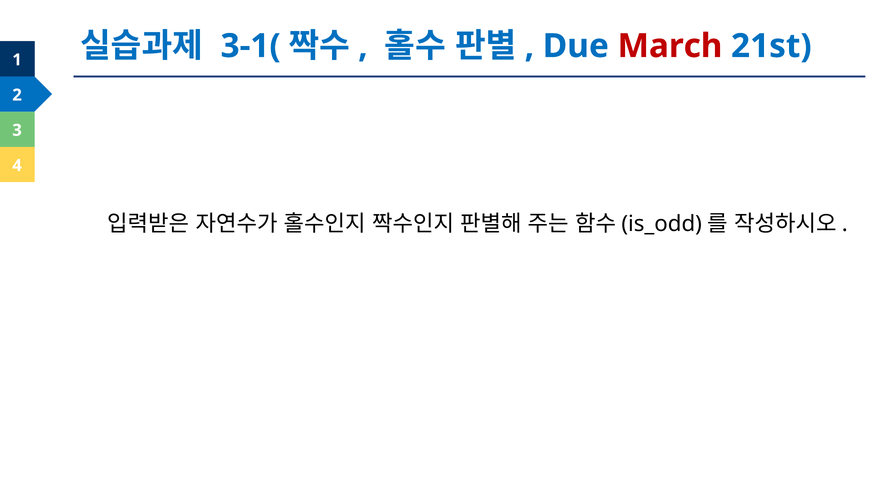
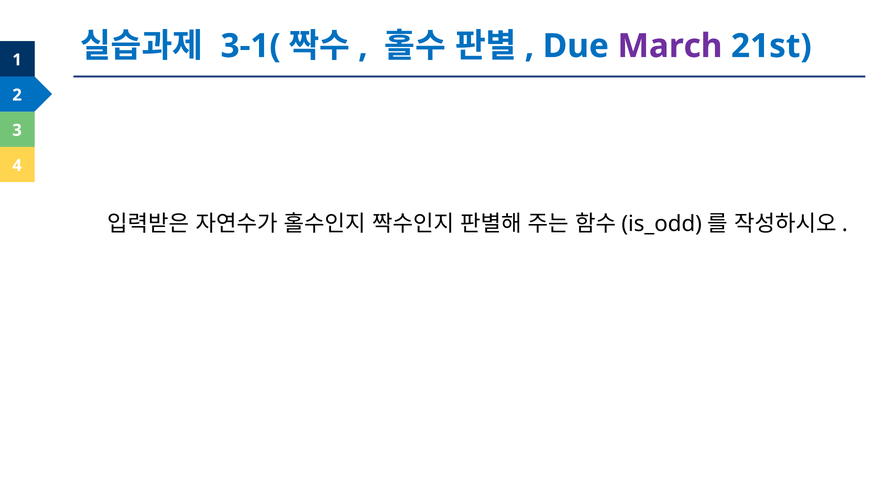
March colour: red -> purple (670, 46)
